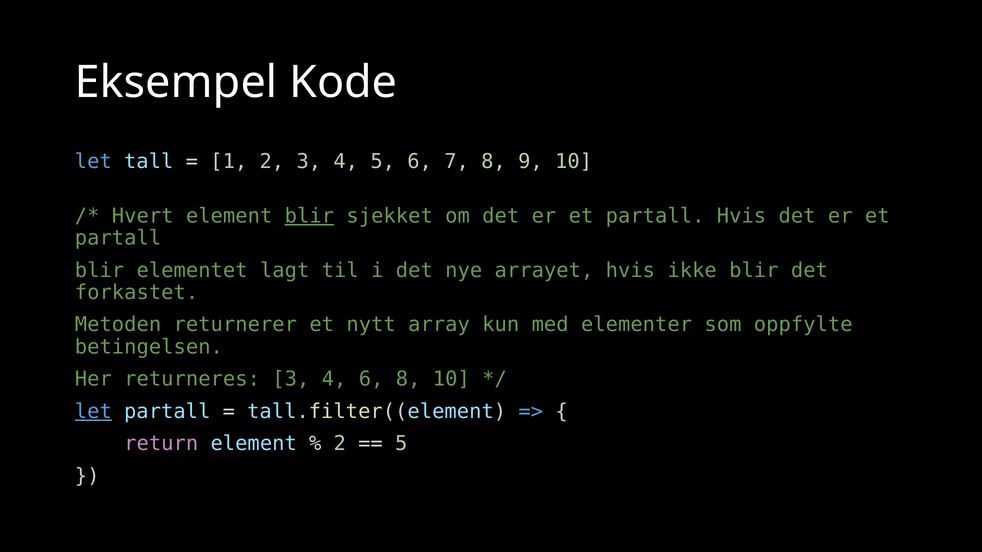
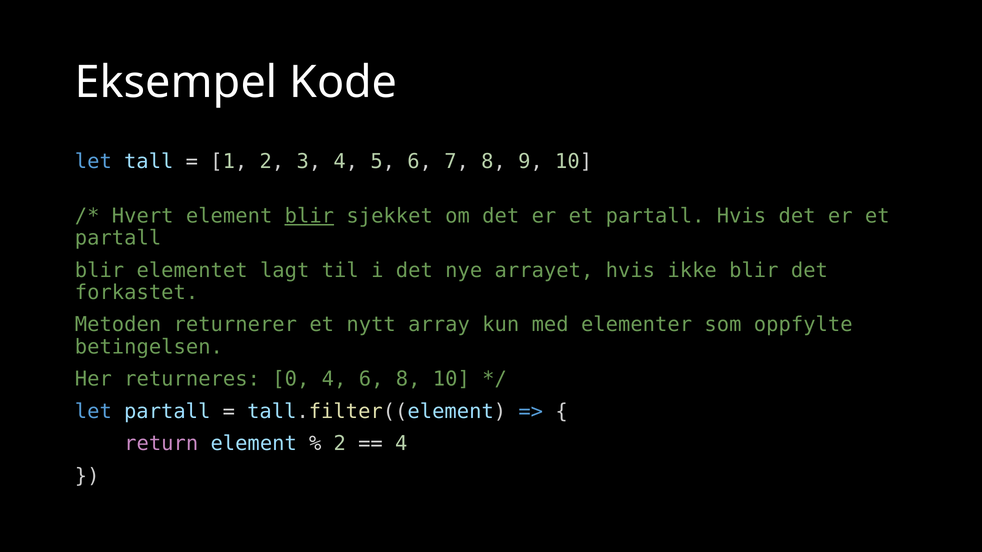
returneres 3: 3 -> 0 (291, 379)
let underline: present -> none (93, 412)
5: 5 -> 4 (401, 444)
